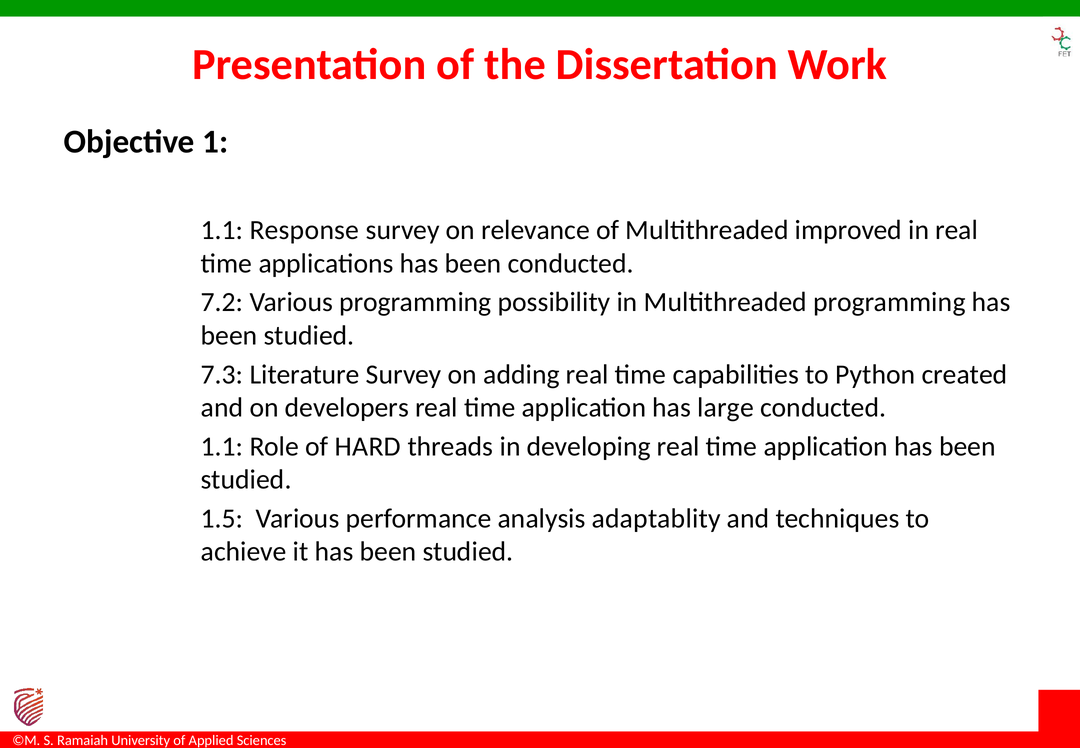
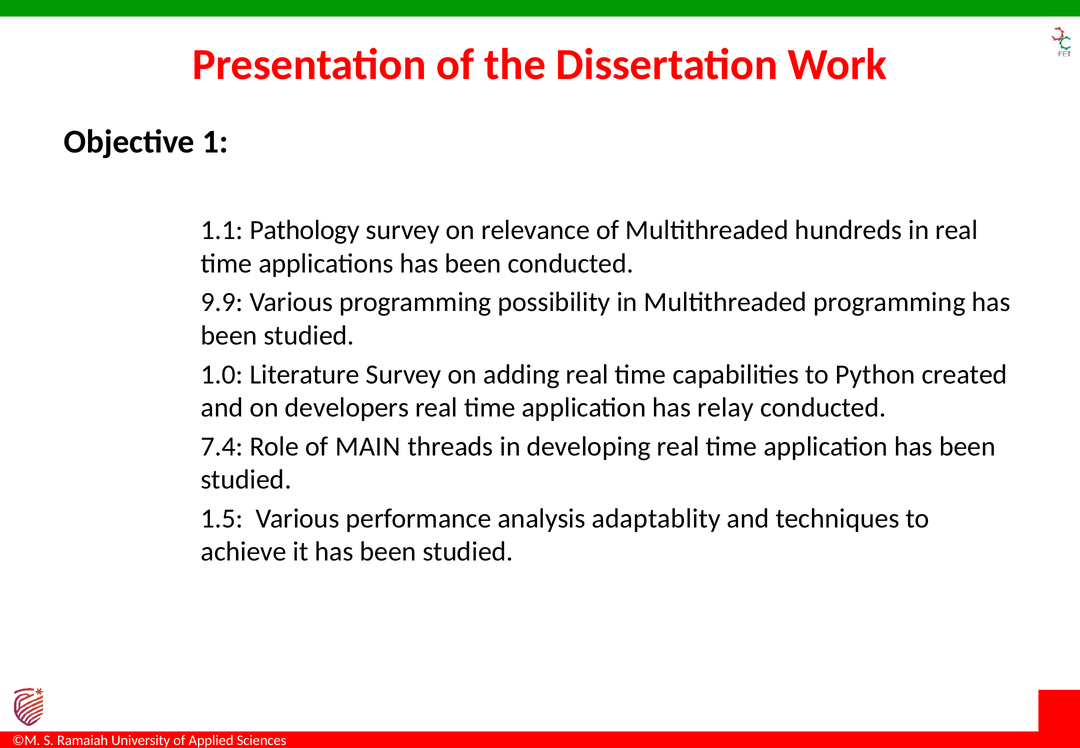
Response: Response -> Pathology (305, 230)
improved: improved -> hundreds (848, 230)
7.2: 7.2 -> 9.9 (222, 302)
7.3: 7.3 -> 1.0 (222, 374)
large: large -> relay (726, 407)
1.1: 1.1 -> 7.4 (222, 446)
HARD: HARD -> MAIN (368, 446)
